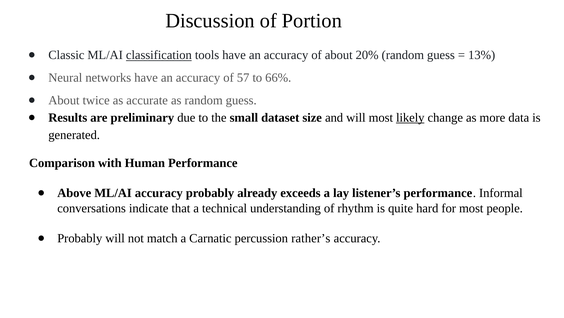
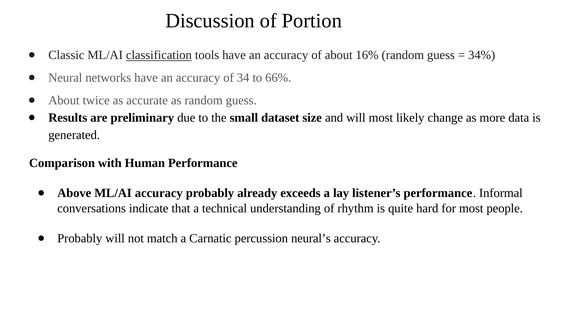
20%: 20% -> 16% (367, 55)
13%: 13% -> 34% (482, 55)
57: 57 -> 34 (243, 78)
likely underline: present -> none (410, 117)
rather’s: rather’s -> neural’s (311, 238)
